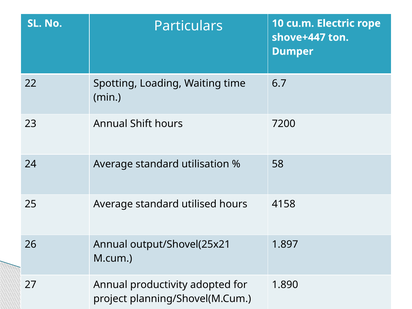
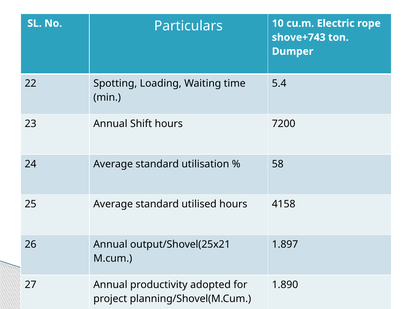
shove+447: shove+447 -> shove+743 (299, 37)
6.7: 6.7 -> 5.4 (279, 84)
